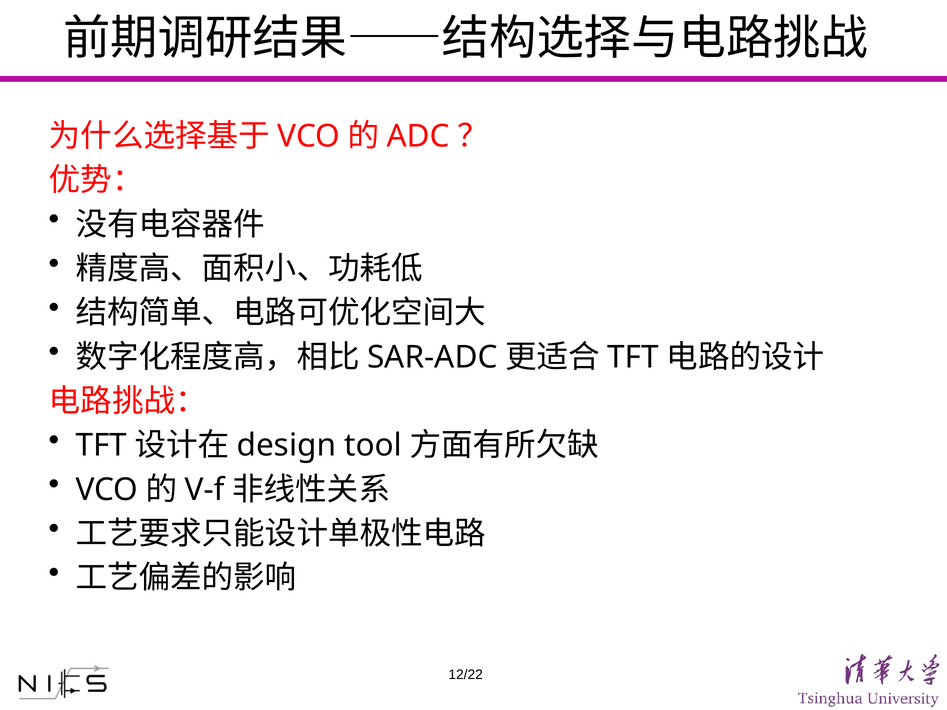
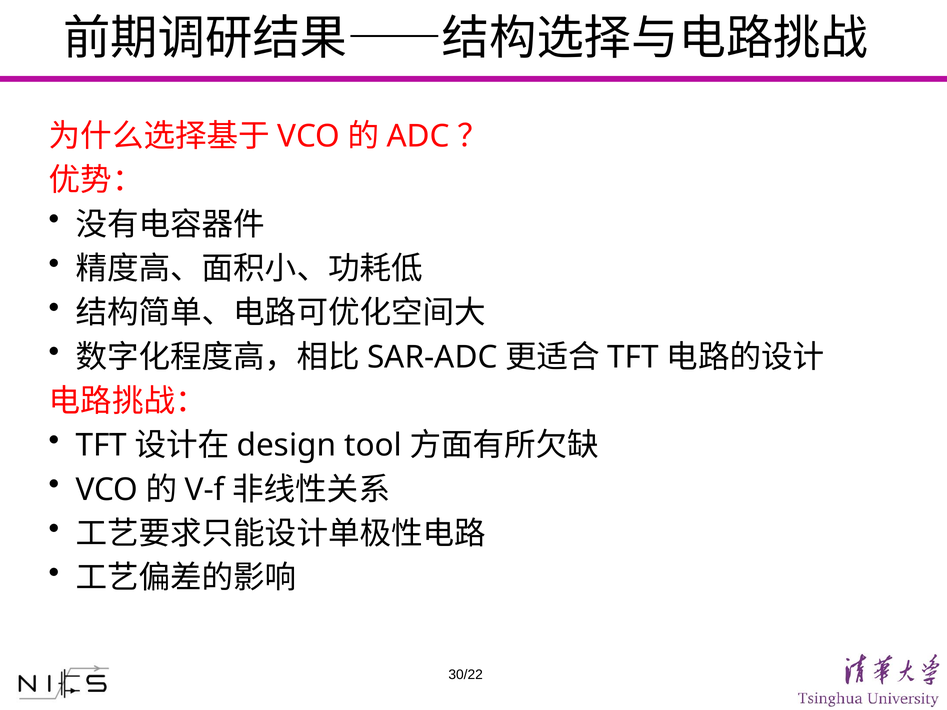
12/22: 12/22 -> 30/22 (466, 675)
